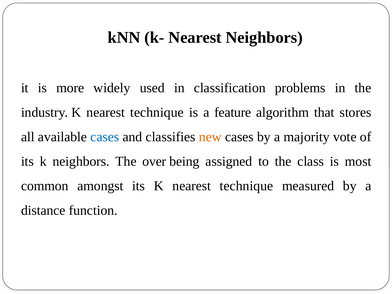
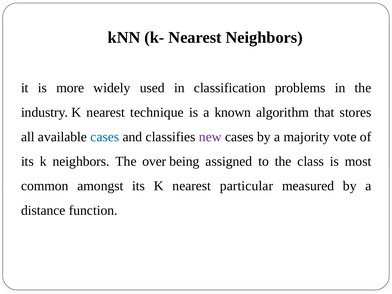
feature: feature -> known (233, 112)
new colour: orange -> purple (210, 137)
its K nearest technique: technique -> particular (246, 186)
